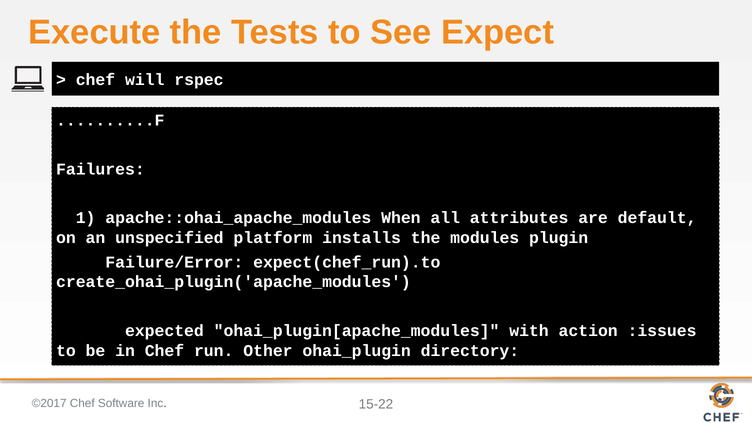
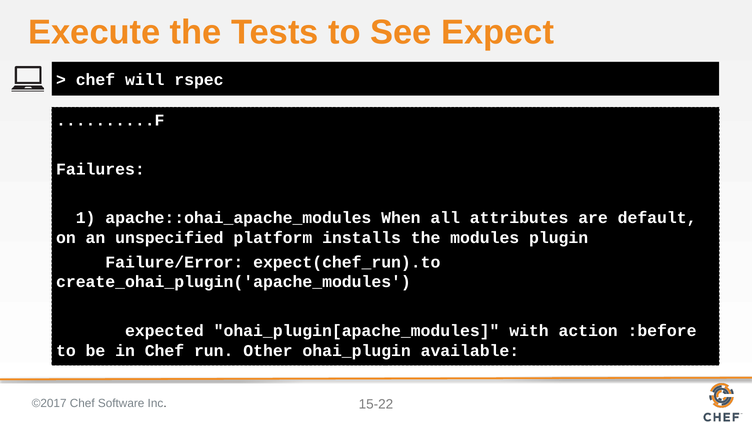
:issues: :issues -> :before (662, 331)
directory: directory -> available (470, 351)
